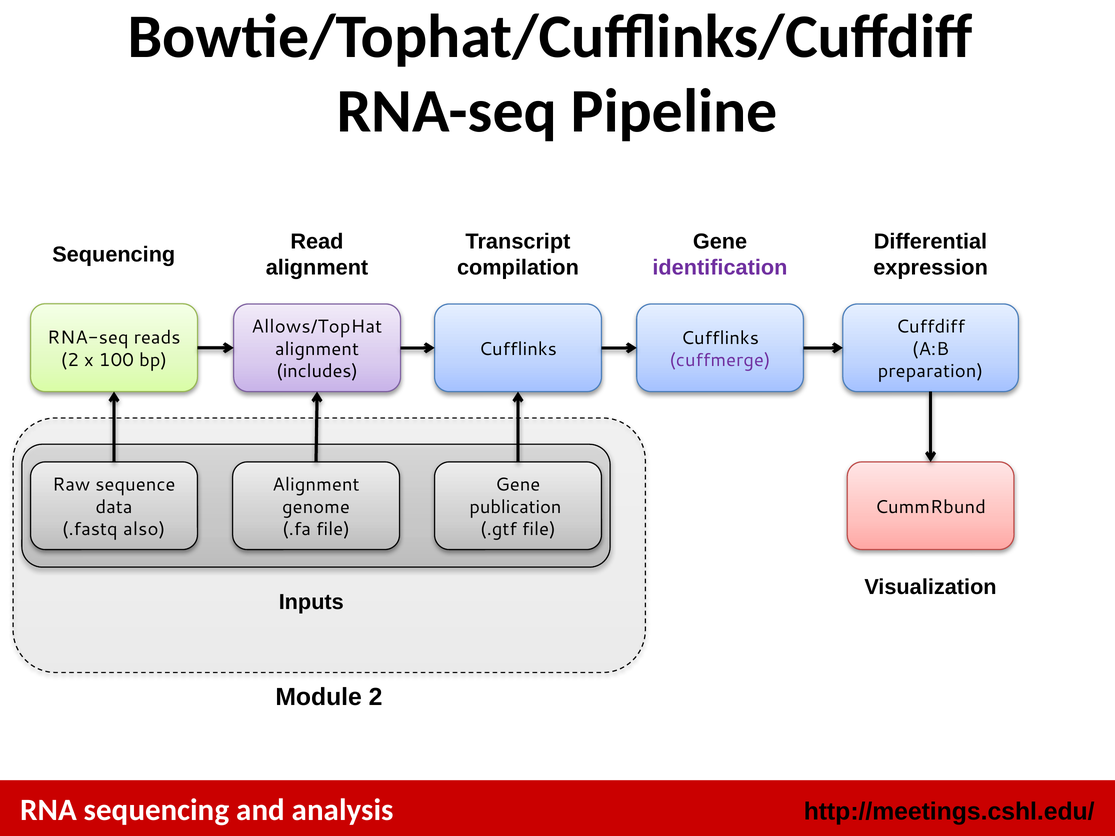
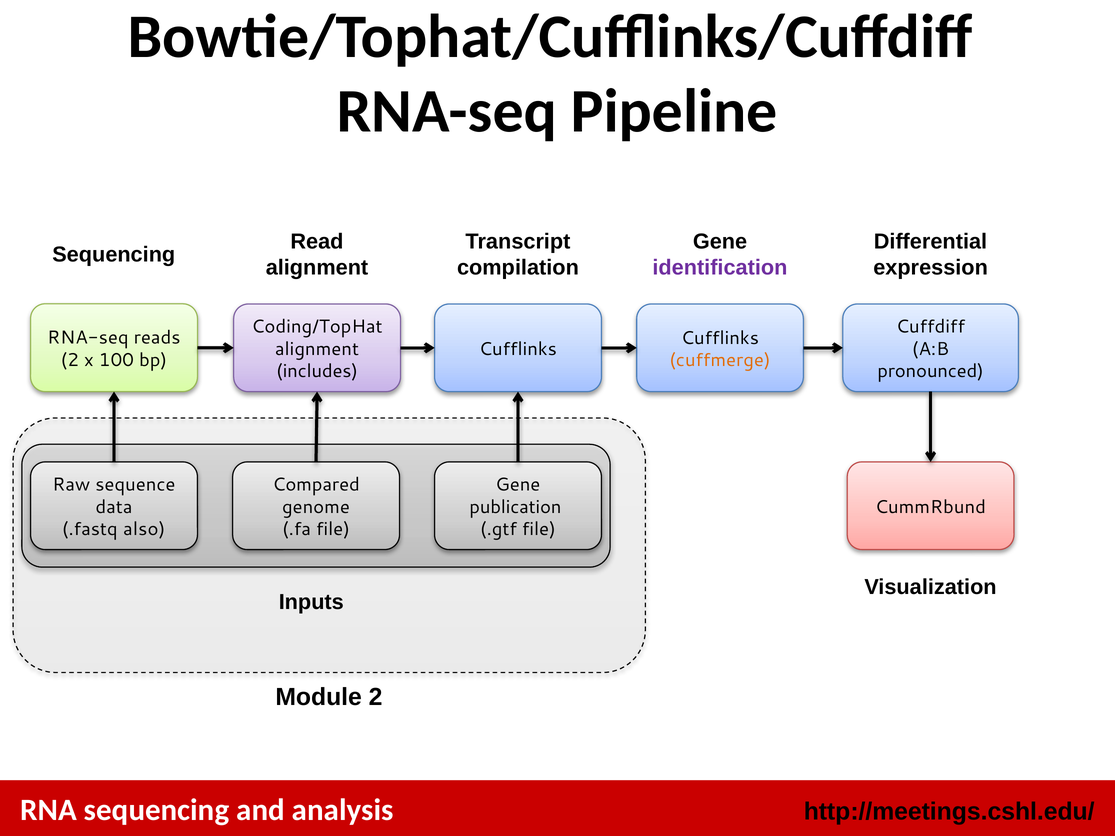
Allows/TopHat: Allows/TopHat -> Coding/TopHat (317, 327)
cuffmerge colour: purple -> orange (720, 360)
preparation: preparation -> pronounced (931, 371)
Alignment: Alignment -> Compared (316, 485)
